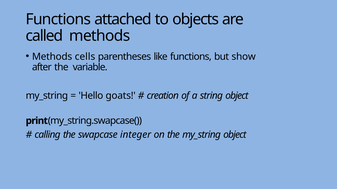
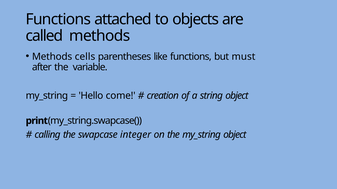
show: show -> must (244, 57)
goats: goats -> come (121, 96)
